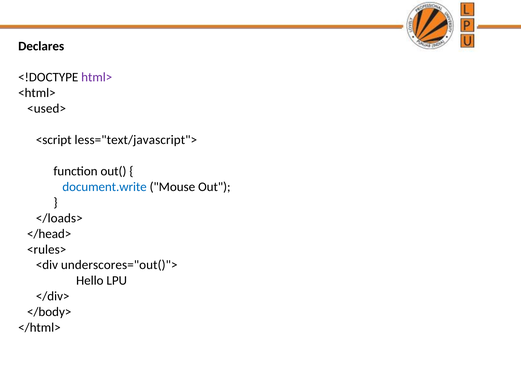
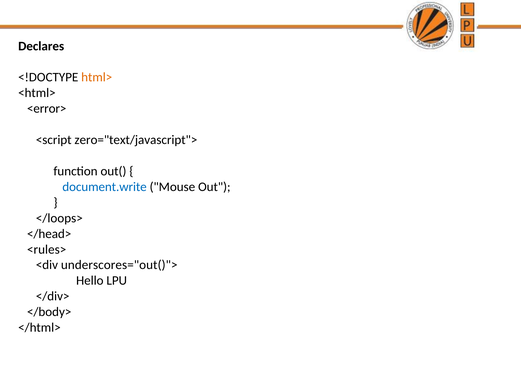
html> colour: purple -> orange (97, 77)
<used>: <used> -> <error> (47, 109)
less="text/javascript">: less="text/javascript"> -> zero="text/javascript"> (136, 140)
</loads>: </loads> -> </loops> (59, 218)
